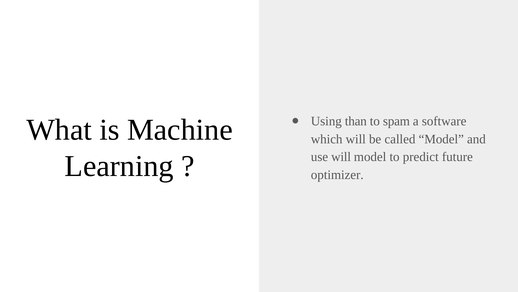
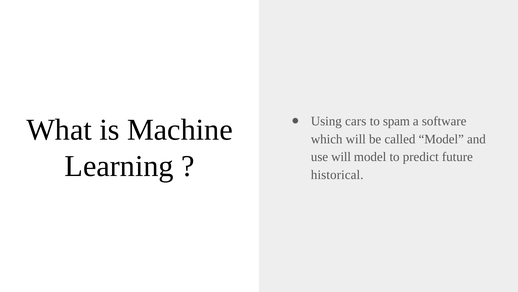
than: than -> cars (356, 121)
optimizer: optimizer -> historical (337, 175)
